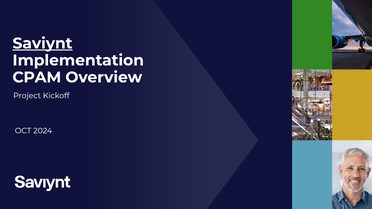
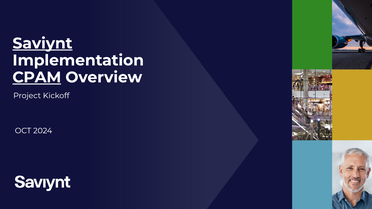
CPAM underline: none -> present (37, 77)
